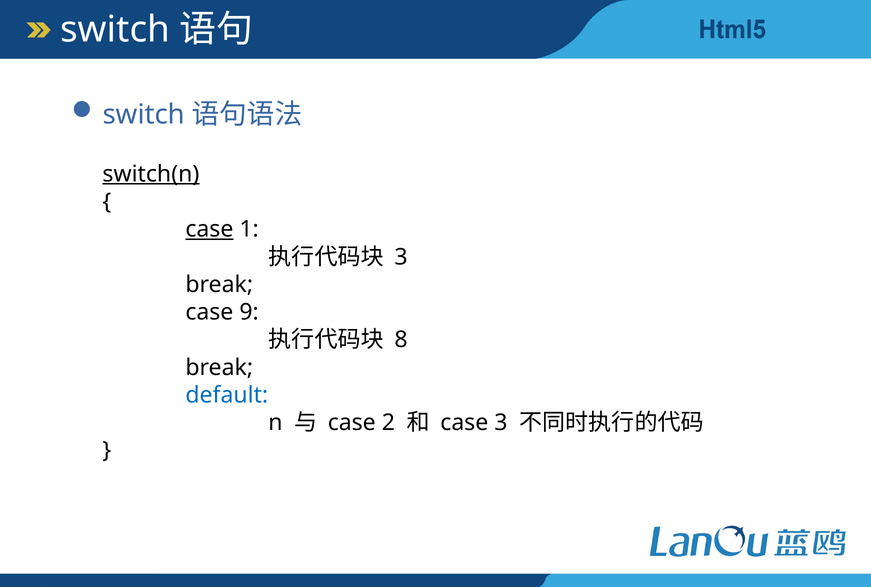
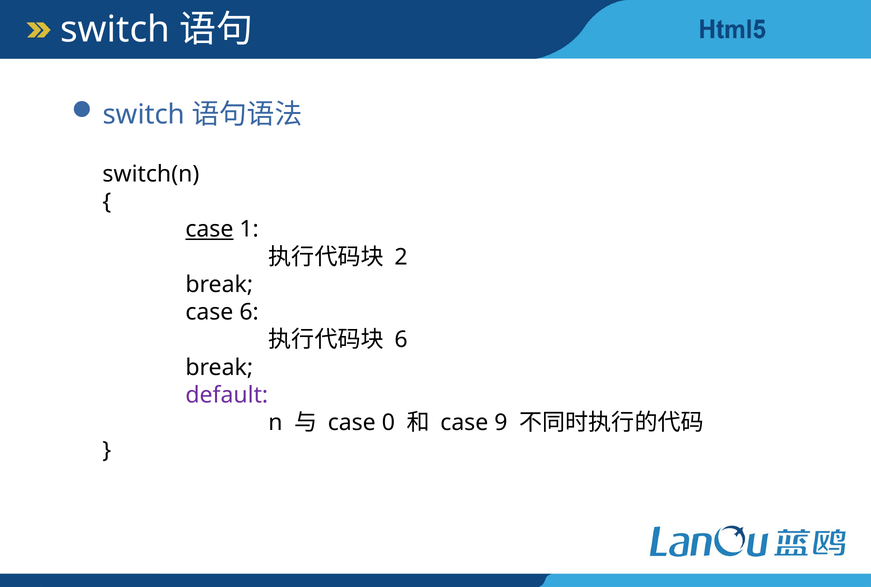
switch(n underline: present -> none (151, 174)
3: 3 -> 2 (401, 257)
case 9: 9 -> 6 (249, 313)
8: 8 -> 6 (401, 340)
default colour: blue -> purple (227, 395)
2: 2 -> 0 (388, 423)
case 3: 3 -> 9 (501, 423)
